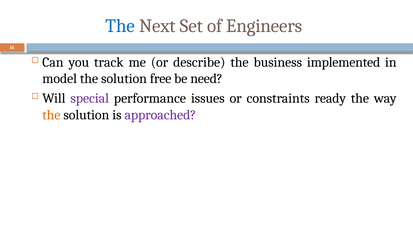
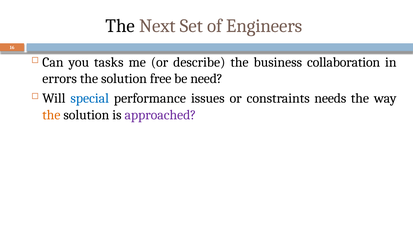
The colour: blue -> black (120, 26)
track: track -> tasks (109, 62)
implemented: implemented -> collaboration (344, 62)
model: model -> errors (60, 79)
special colour: purple -> blue (90, 98)
ready: ready -> needs (330, 98)
